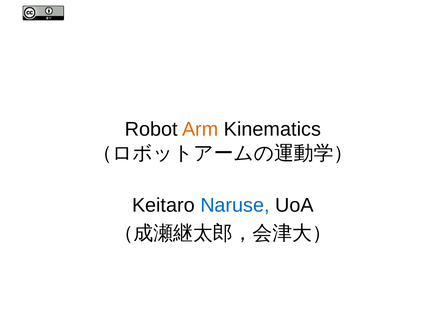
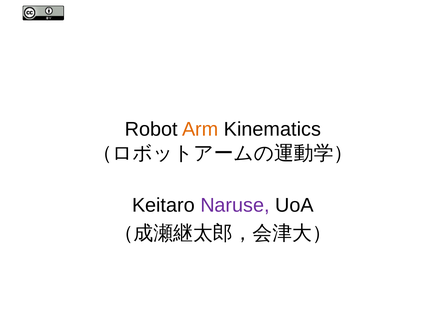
Naruse colour: blue -> purple (235, 205)
